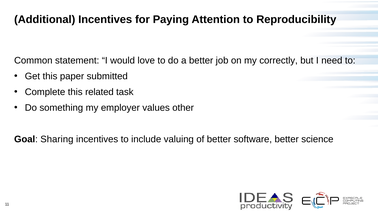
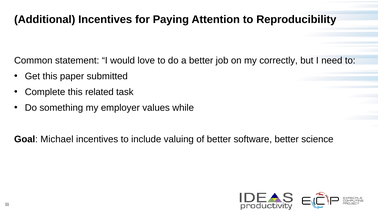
other: other -> while (183, 108)
Sharing: Sharing -> Michael (57, 139)
